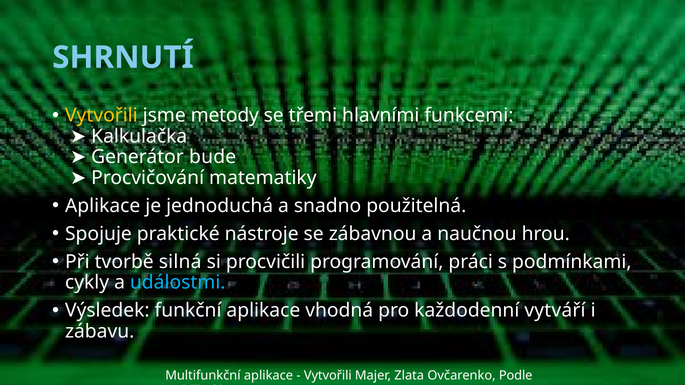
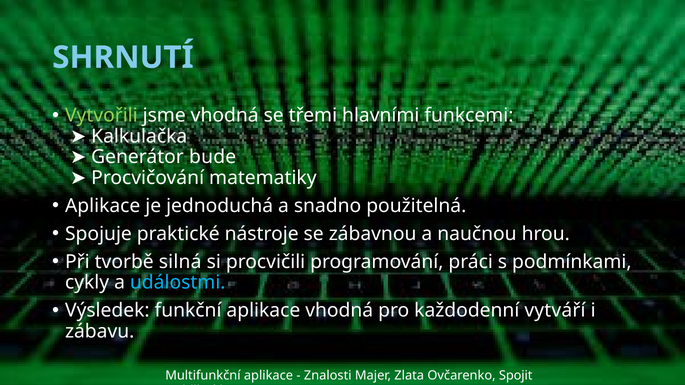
Vytvořili colour: yellow -> light green (101, 115)
jsme metody: metody -> vhodná (225, 115)
Vytvořili: Vytvořili -> Znalosti (328, 376)
Podle: Podle -> Spojit (516, 376)
